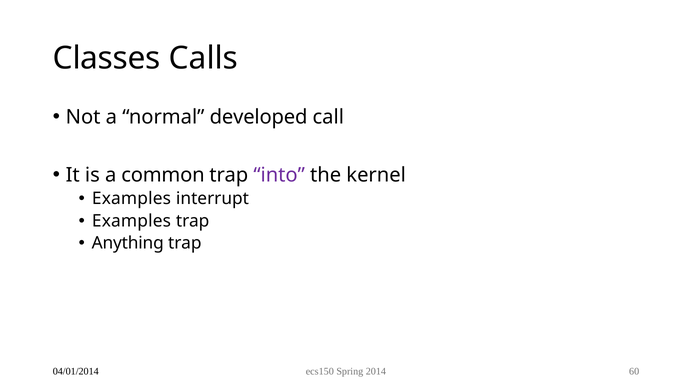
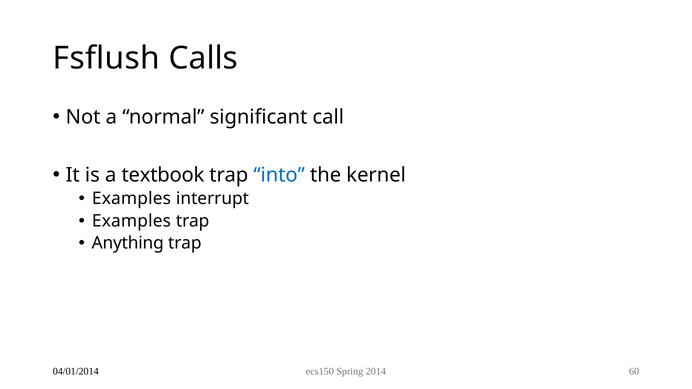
Classes: Classes -> Fsflush (106, 58)
developed: developed -> significant (259, 117)
common: common -> textbook (163, 175)
into colour: purple -> blue (279, 175)
